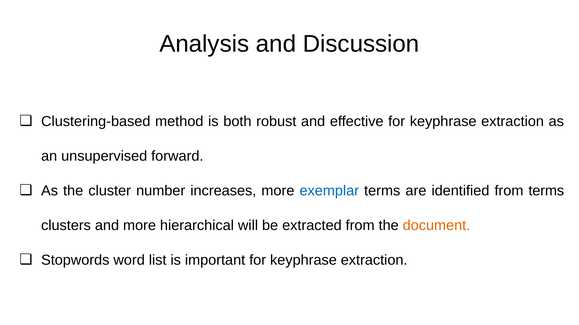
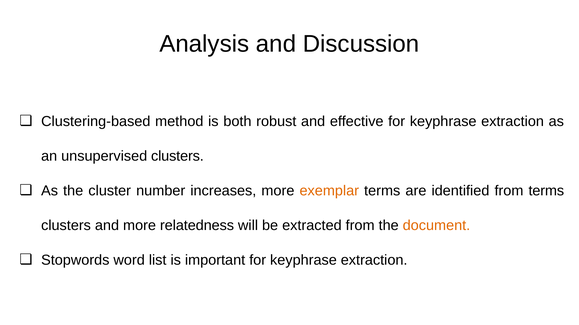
unsupervised forward: forward -> clusters (177, 156)
exemplar colour: blue -> orange (329, 191)
hierarchical: hierarchical -> relatedness (197, 226)
